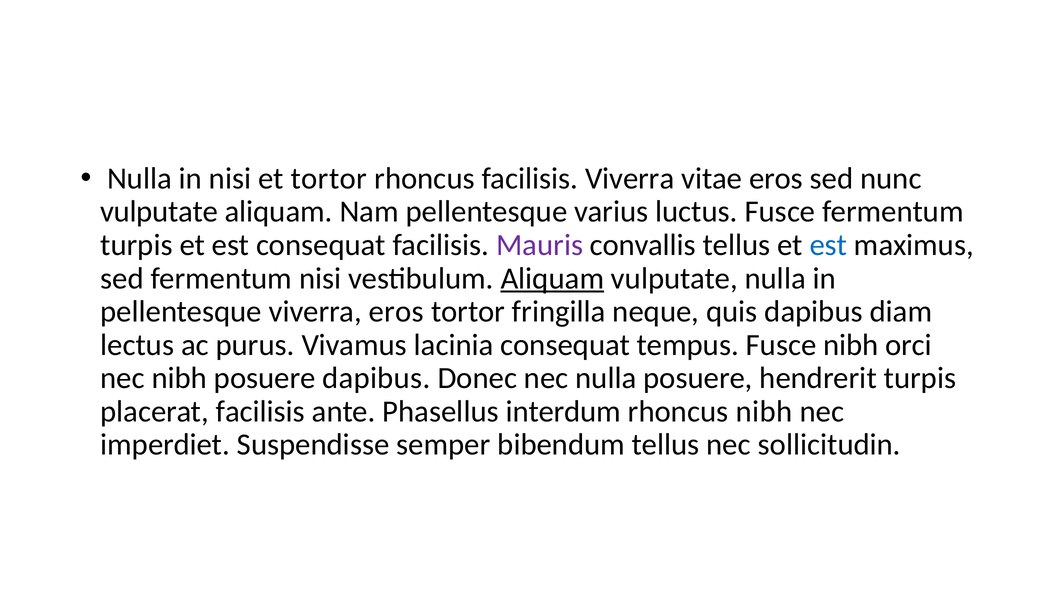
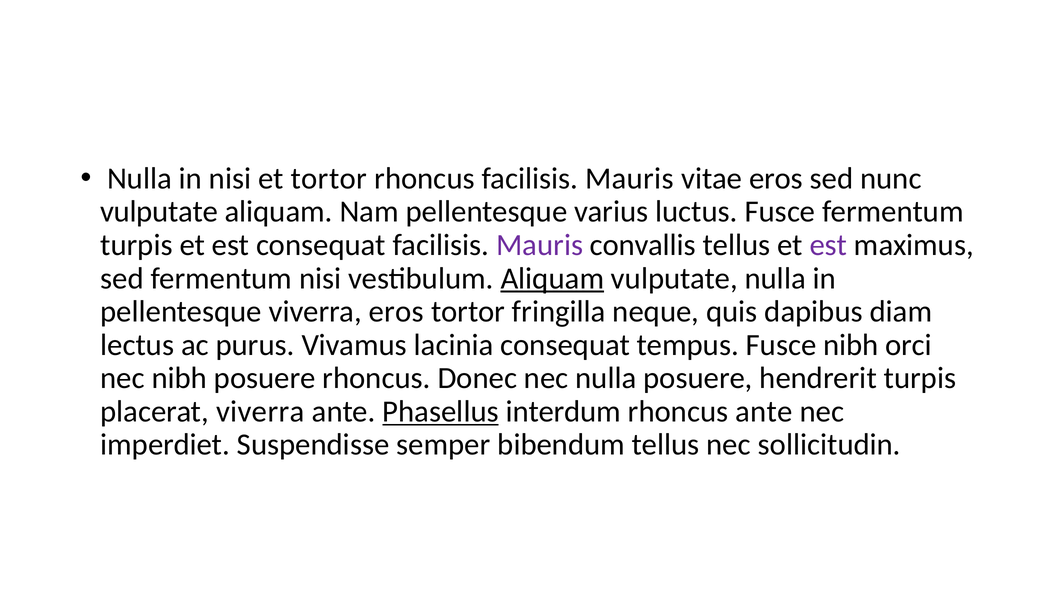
rhoncus facilisis Viverra: Viverra -> Mauris (630, 179)
est colour: blue -> purple (828, 245)
posuere dapibus: dapibus -> rhoncus (376, 378)
placerat facilisis: facilisis -> viverra (260, 411)
Phasellus underline: none -> present (441, 411)
rhoncus nibh: nibh -> ante (764, 411)
